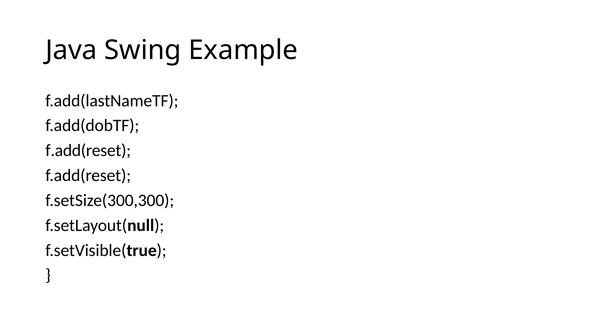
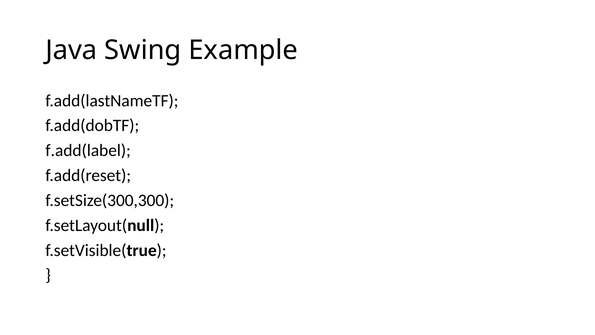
f.add(reset: f.add(reset -> f.add(label (88, 150)
